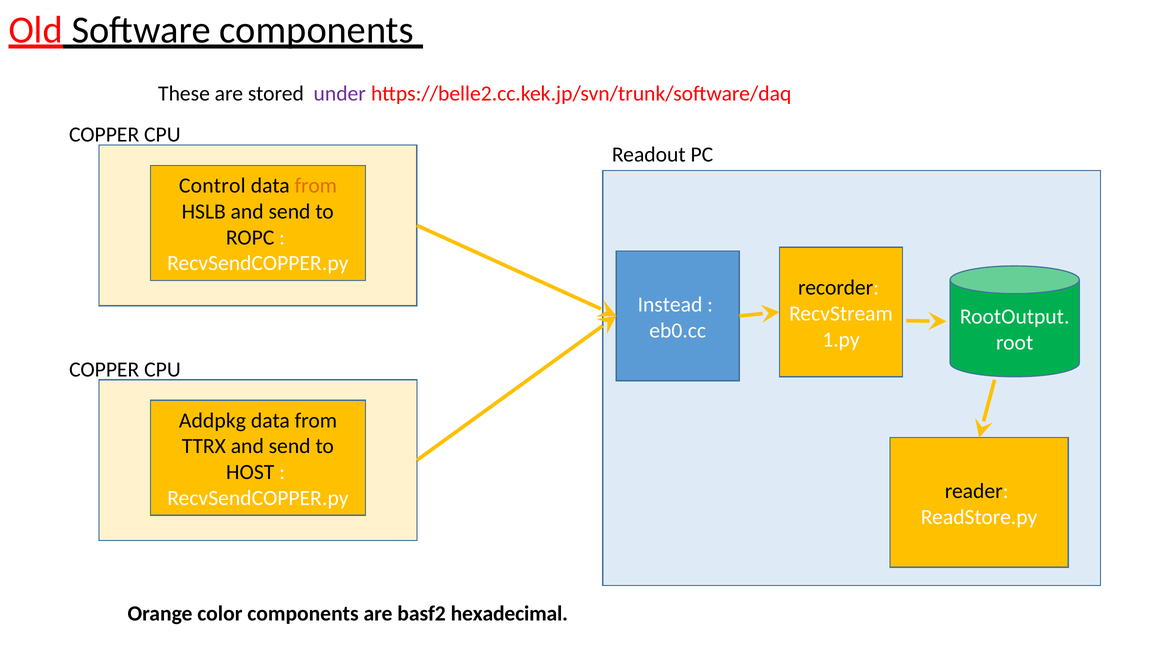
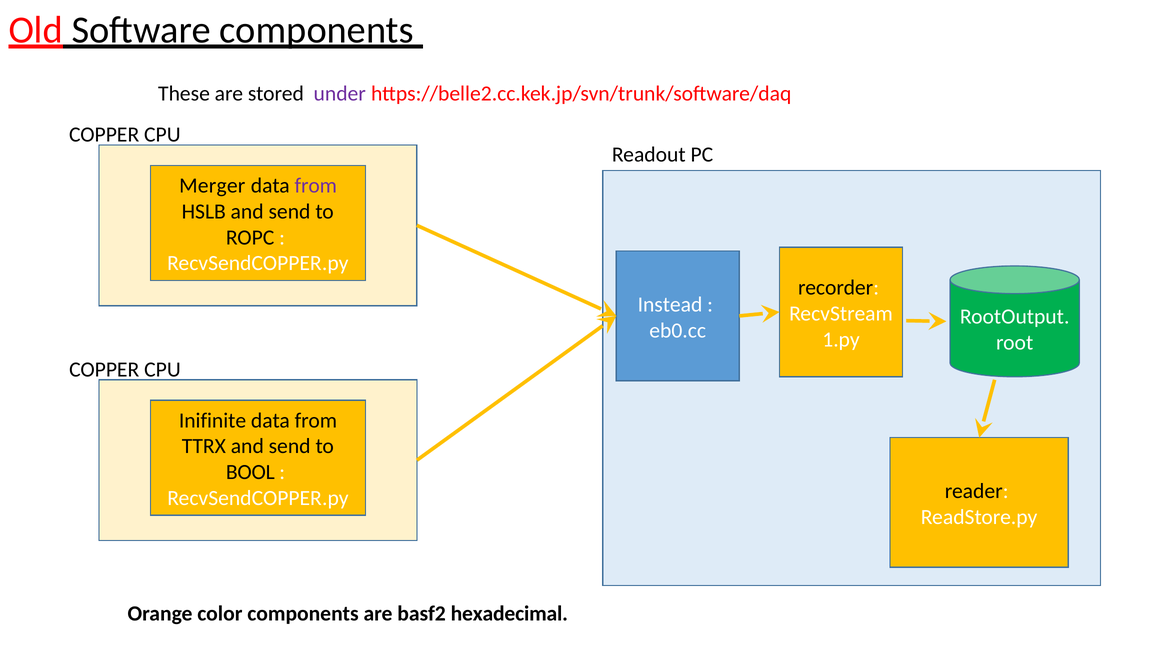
Control: Control -> Merger (212, 186)
from colour: orange -> purple (316, 186)
Addpkg: Addpkg -> Inifinite (213, 421)
HOST: HOST -> BOOL (250, 473)
